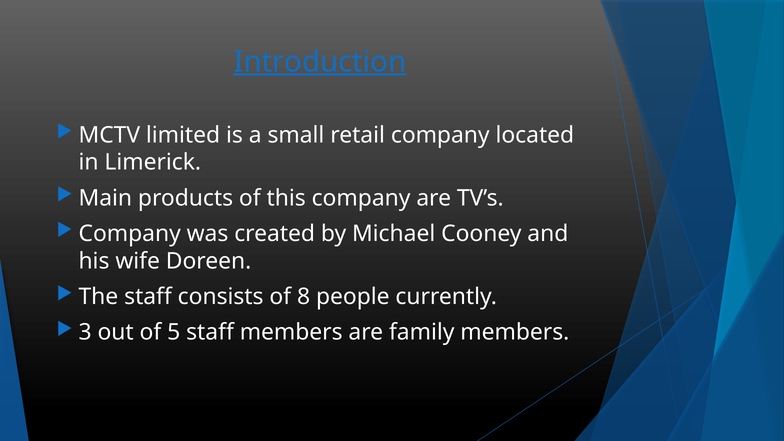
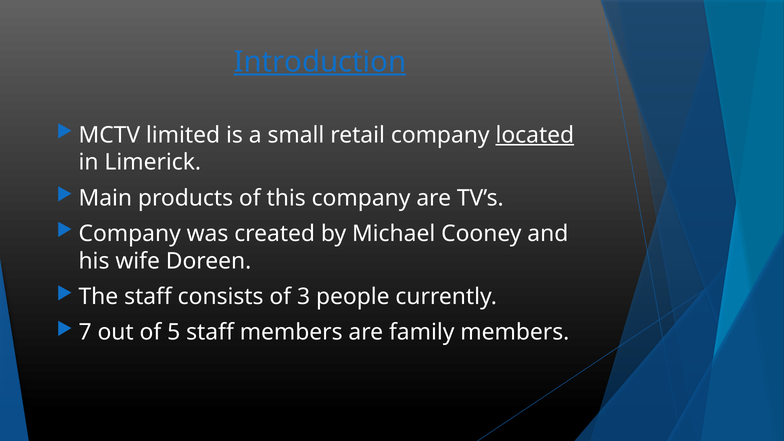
located underline: none -> present (535, 135)
8: 8 -> 3 (304, 297)
3: 3 -> 7 (85, 332)
